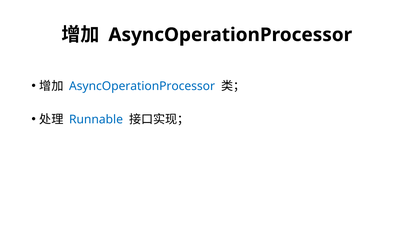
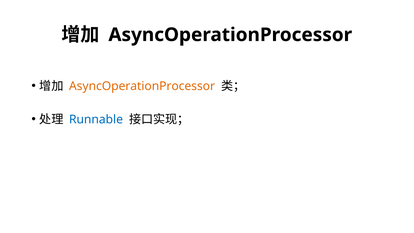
AsyncOperationProcessor colour: blue -> orange (142, 86)
